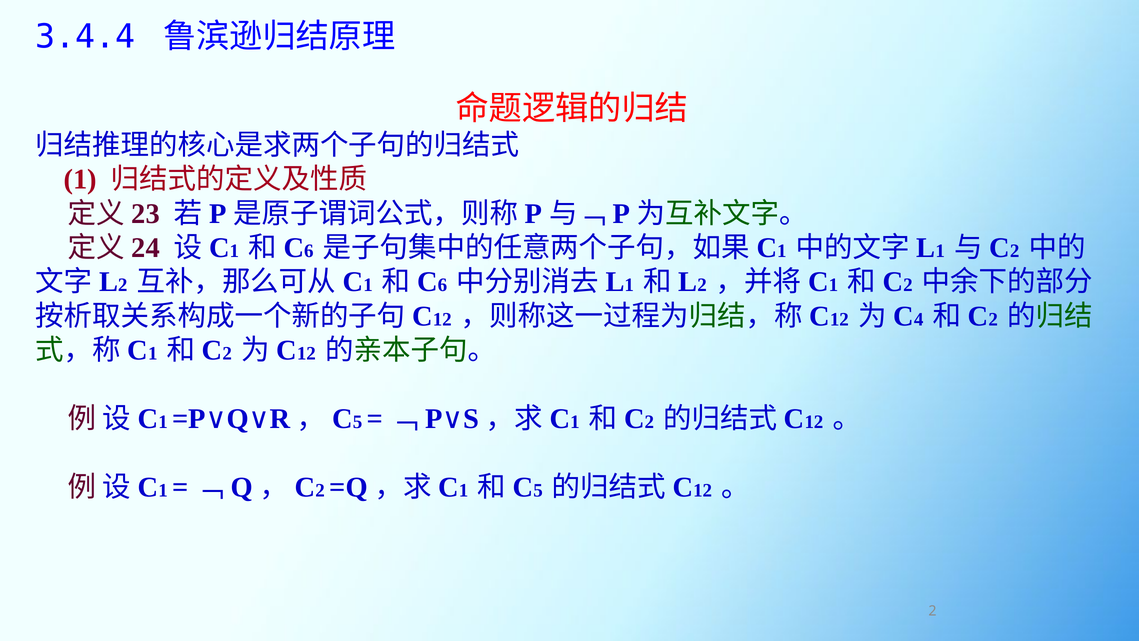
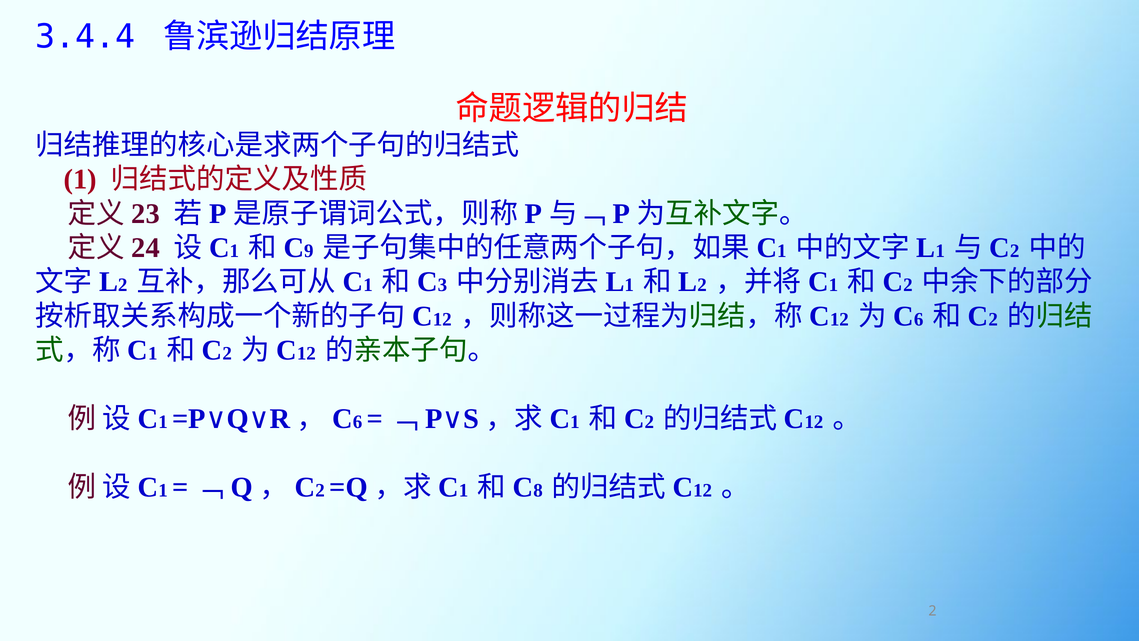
6: 6 -> 9 (309, 251)
6: 6 -> 3 (442, 285)
4: 4 -> 6 (919, 319)
5: 5 -> 6 (358, 422)
5: 5 -> 8 (538, 490)
